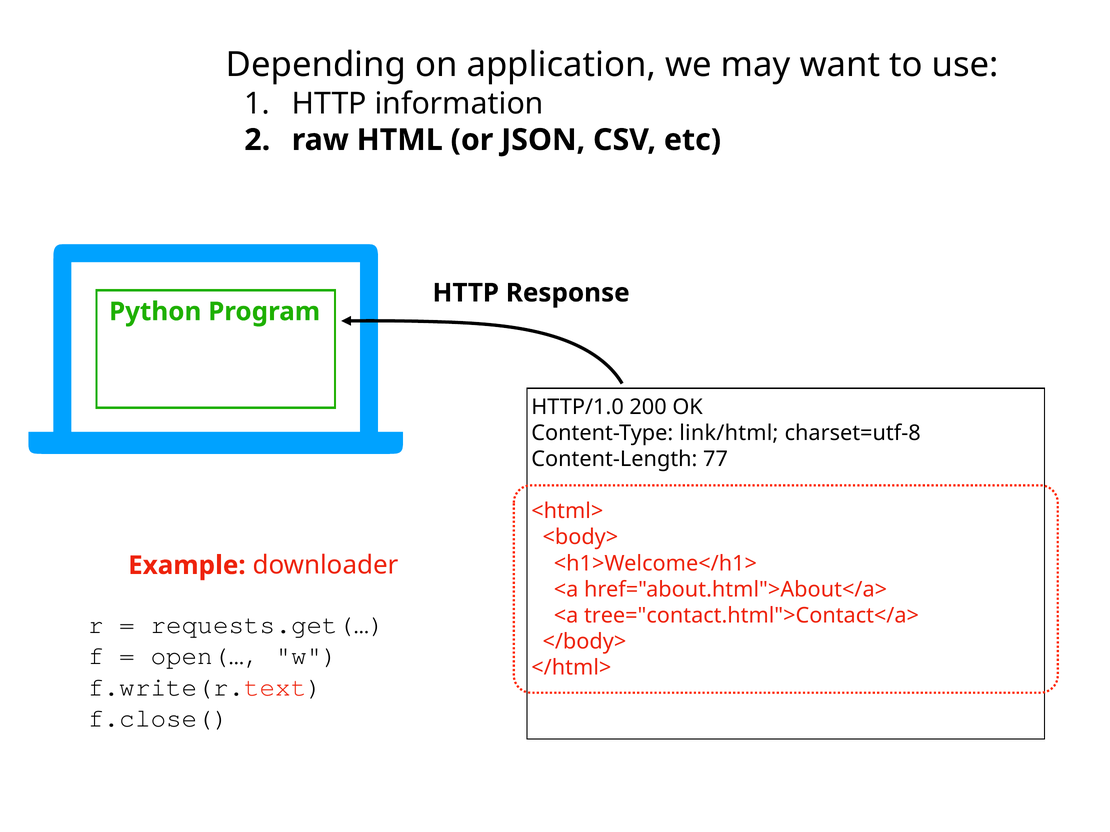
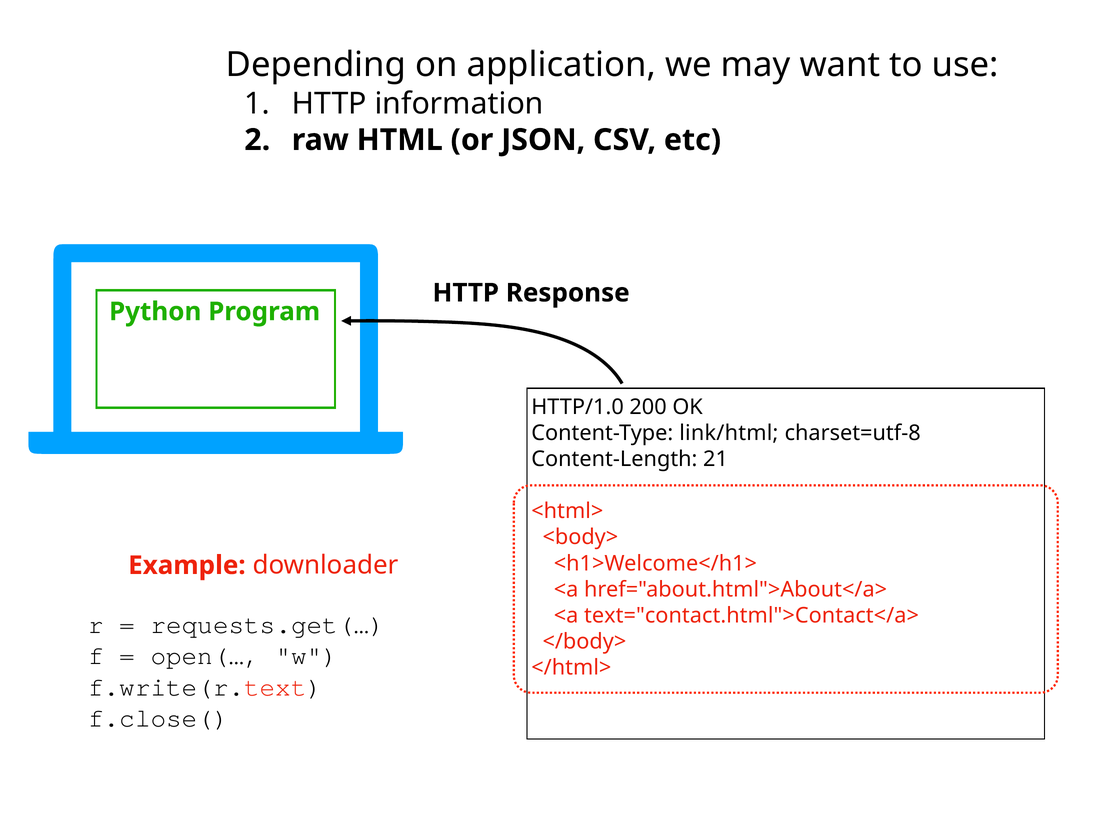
77: 77 -> 21 (715, 459)
tree="contact.html">Contact</a>: tree="contact.html">Contact</a> -> text="contact.html">Contact</a> (751, 616)
